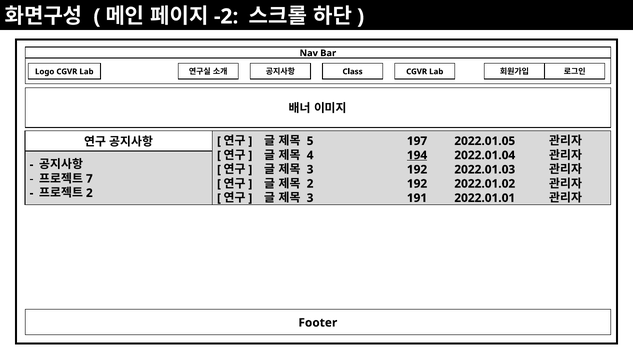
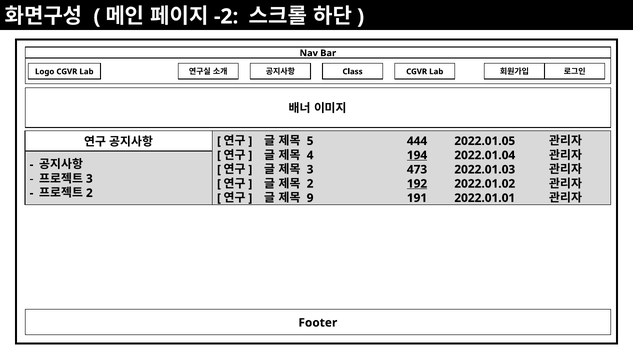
197: 197 -> 444 (417, 141)
3 192: 192 -> 473 (417, 170)
7: 7 -> 3 (89, 179)
192 underline: none -> present (417, 184)
3: 3 -> 9 (310, 198)
